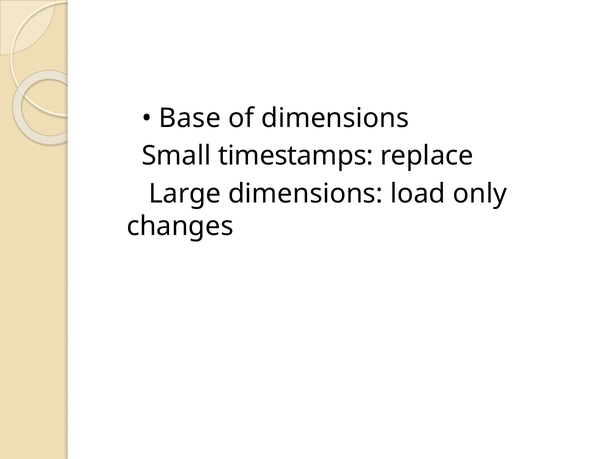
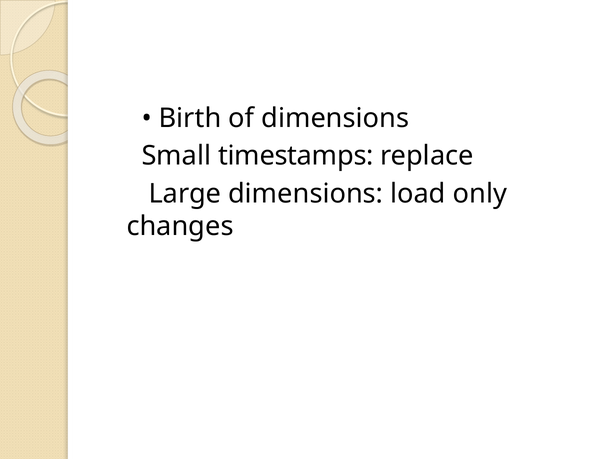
Base: Base -> Birth (190, 118)
